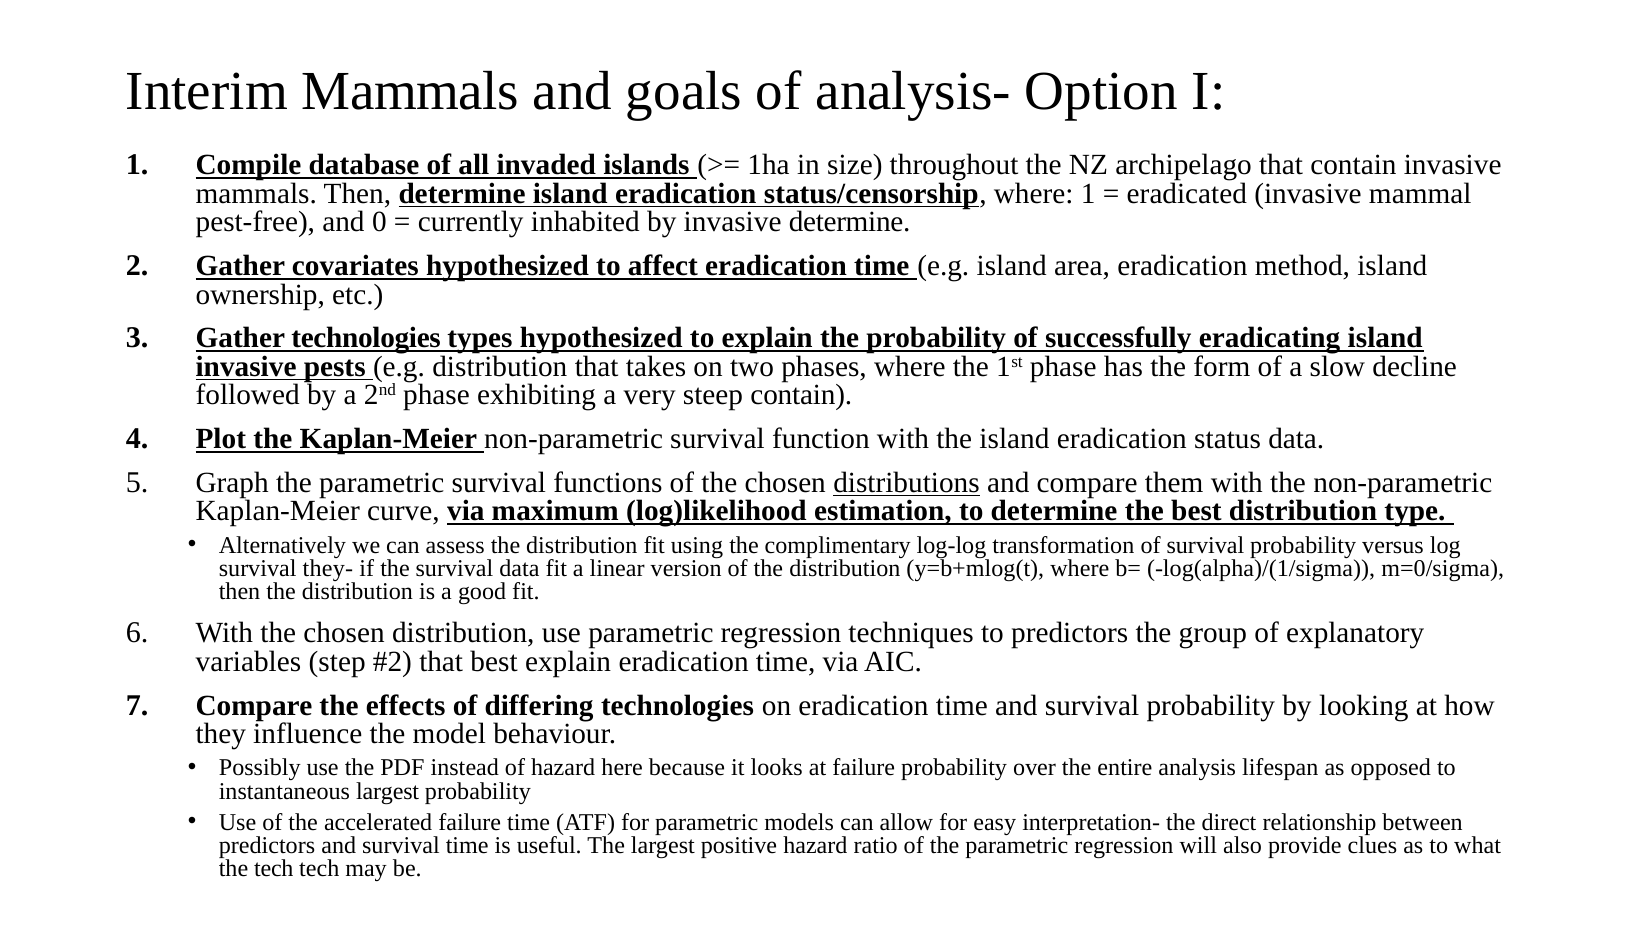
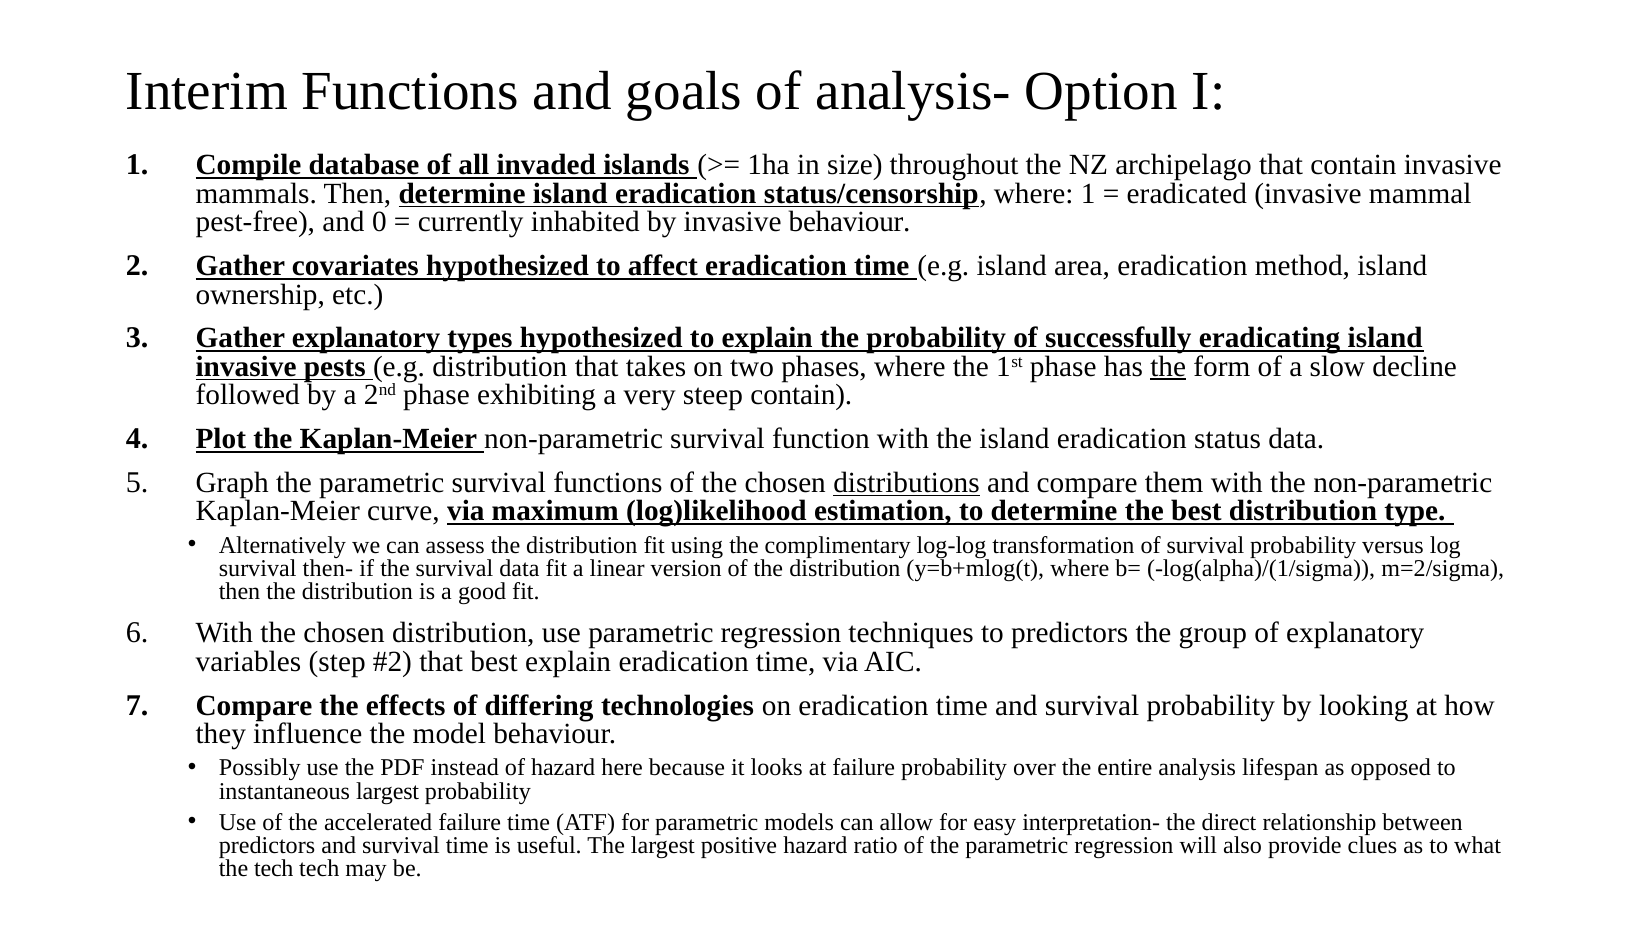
Interim Mammals: Mammals -> Functions (410, 91)
invasive determine: determine -> behaviour (850, 222)
Gather technologies: technologies -> explanatory (366, 338)
the underline: none -> present (1168, 367)
they-: they- -> then- (328, 569)
m=0/sigma: m=0/sigma -> m=2/sigma (1443, 569)
